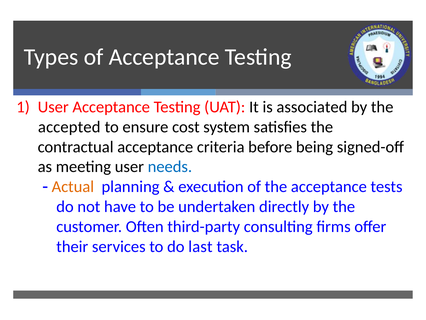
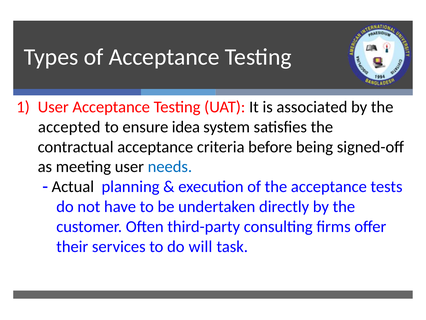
cost: cost -> idea (186, 127)
Actual colour: orange -> black (73, 186)
last: last -> will (200, 246)
